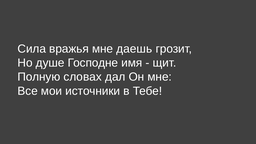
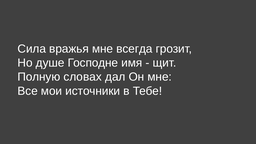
даешь: даешь -> всегда (134, 49)
